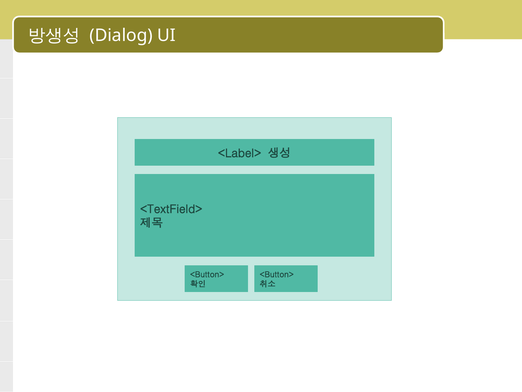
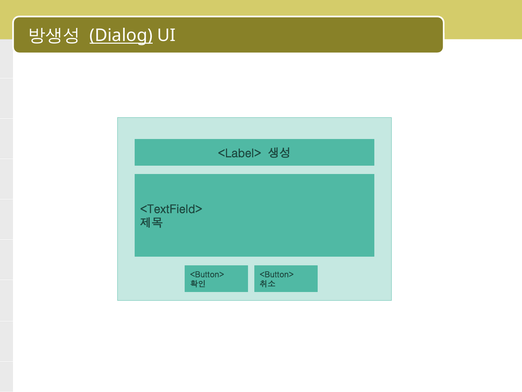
Dialog underline: none -> present (121, 36)
